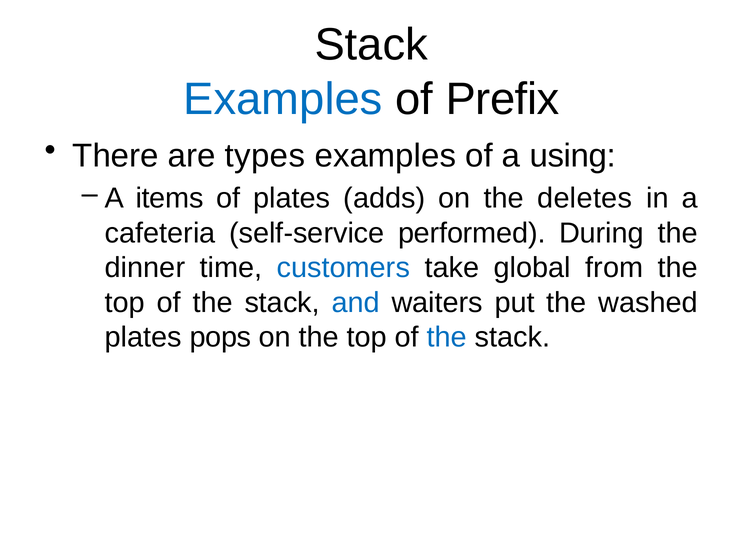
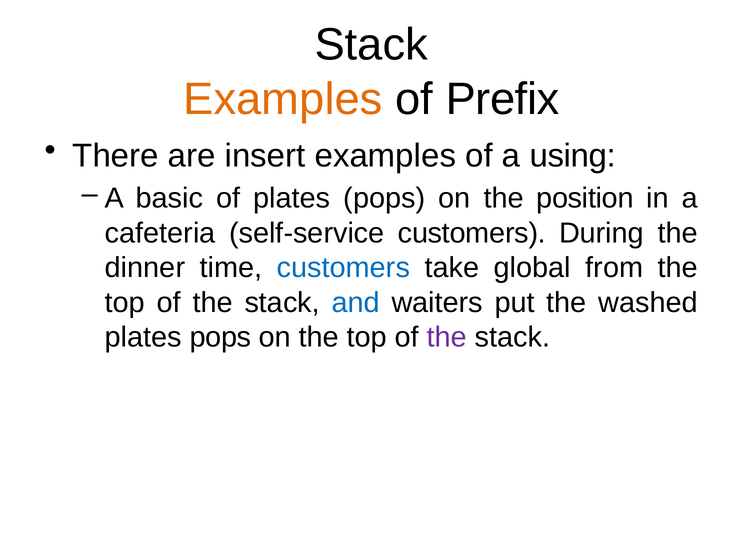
Examples colour: blue -> orange (283, 99)
types: types -> insert (265, 156)
items: items -> basic (169, 199)
of plates adds: adds -> pops (384, 199)
deletes: deletes -> position (585, 199)
self-service performed: performed -> customers (472, 233)
the colour: blue -> purple (447, 337)
